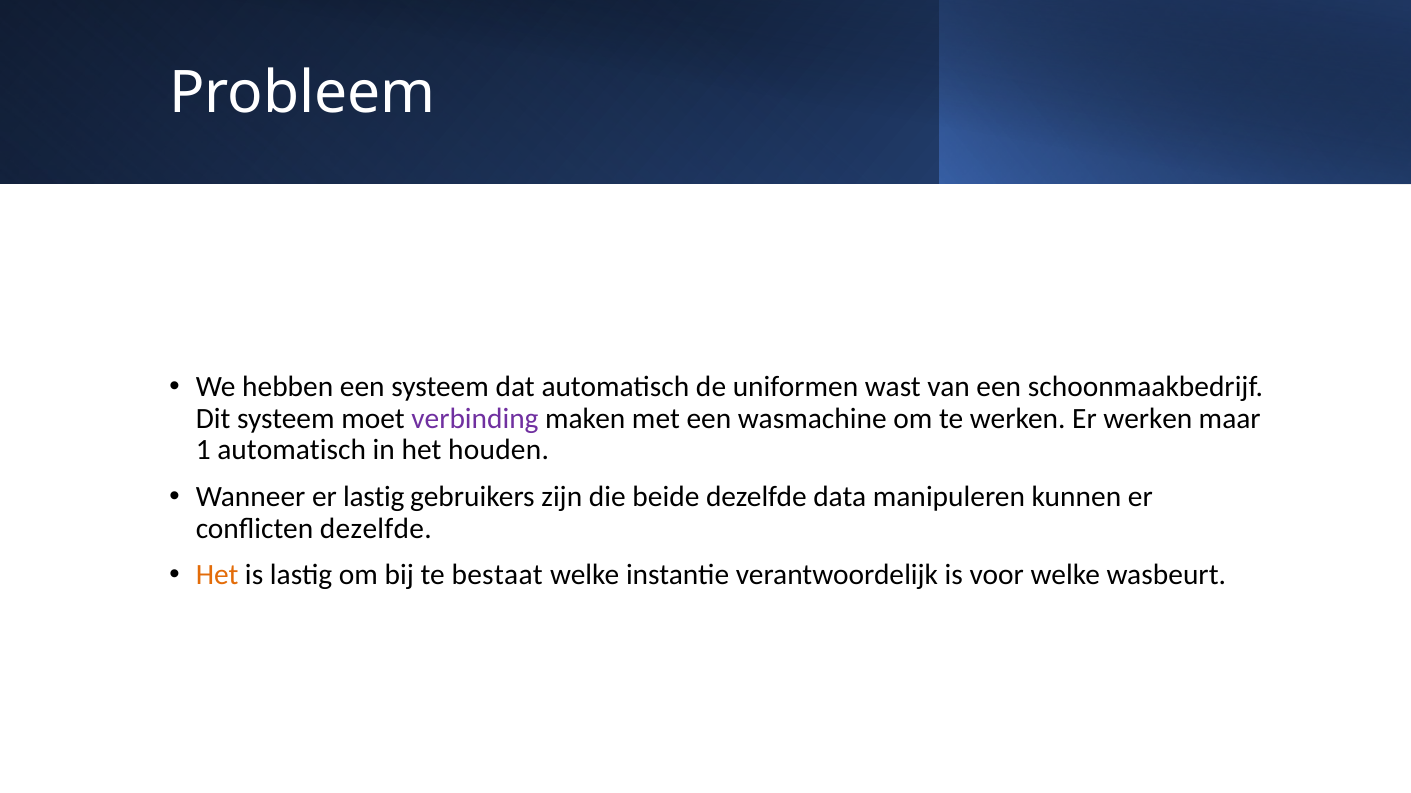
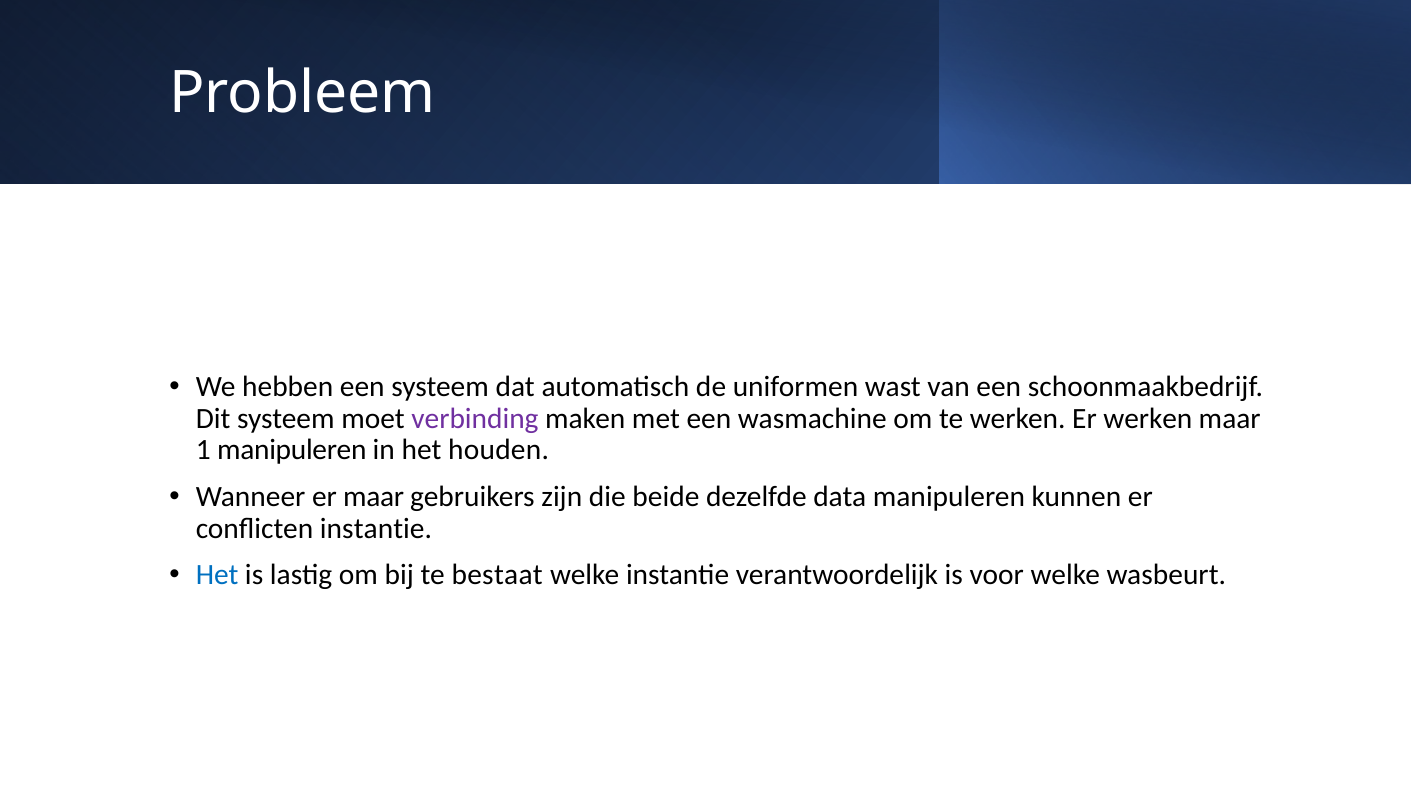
1 automatisch: automatisch -> manipuleren (292, 451)
er lastig: lastig -> maar (374, 497)
conflicten dezelfde: dezelfde -> instantie (376, 529)
Het colour: orange -> blue (217, 575)
